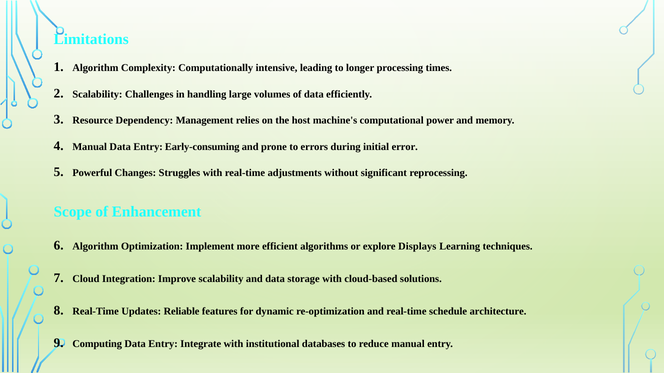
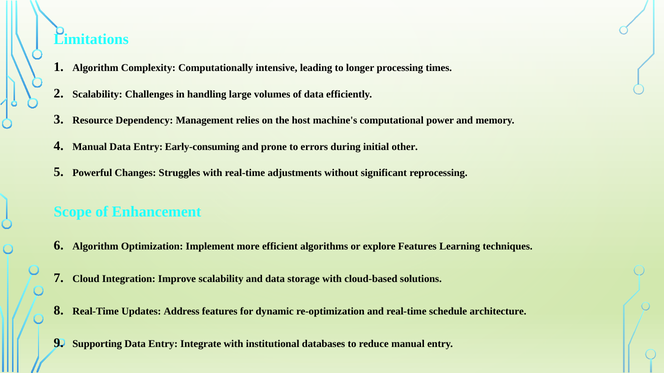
error: error -> other (405, 147)
explore Displays: Displays -> Features (417, 247)
Reliable: Reliable -> Address (182, 312)
Computing: Computing -> Supporting (97, 344)
